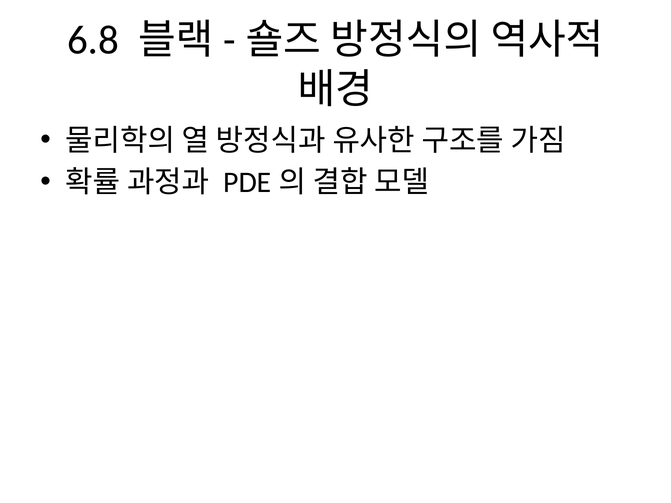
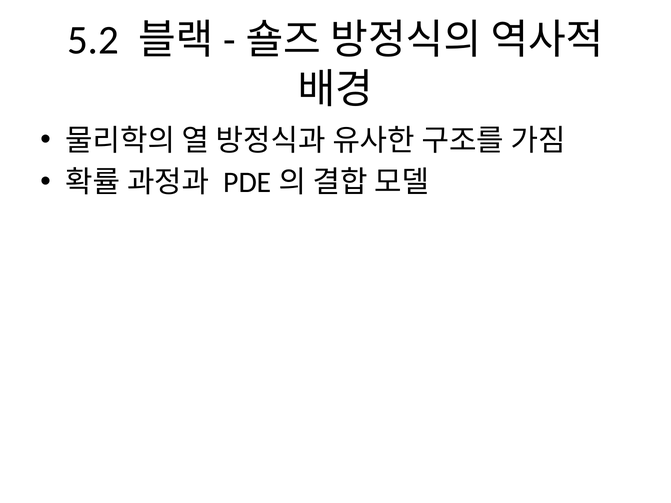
6.8: 6.8 -> 5.2 (93, 40)
